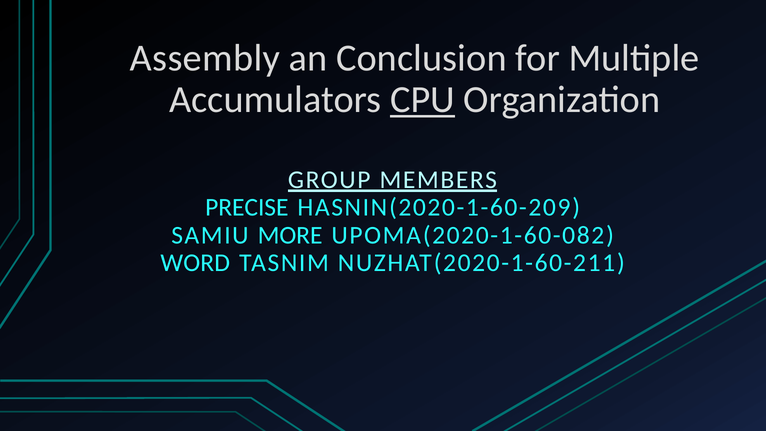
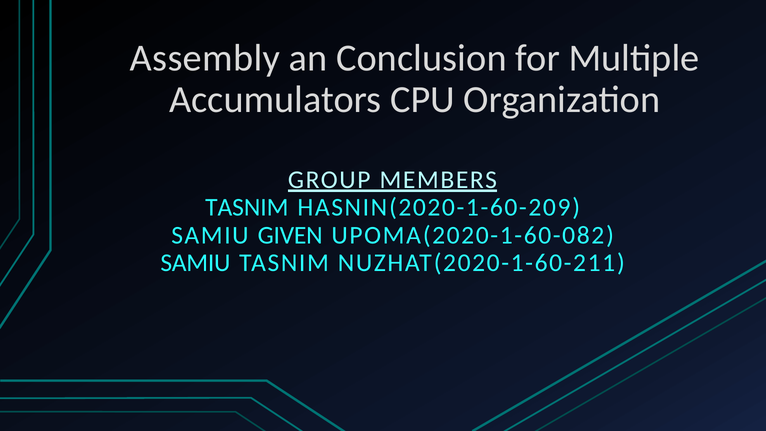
CPU underline: present -> none (422, 100)
PRECISE: PRECISE -> TASNIM (247, 207)
MORE: MORE -> GIVEN (290, 235)
WORD: WORD -> SAMIU (195, 263)
